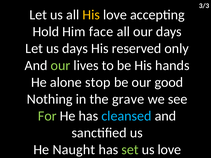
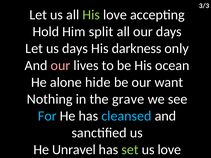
His colour: yellow -> light green (91, 15)
face: face -> split (101, 32)
reserved: reserved -> darkness (137, 49)
our colour: light green -> pink (60, 65)
hands: hands -> ocean (172, 65)
stop: stop -> hide (98, 82)
good: good -> want (169, 82)
For colour: light green -> light blue (47, 116)
Naught: Naught -> Unravel (74, 150)
